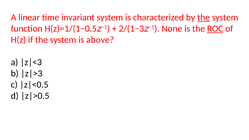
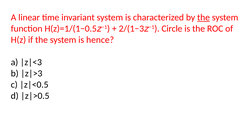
None: None -> Circle (172, 29)
ROC underline: present -> none (215, 29)
above: above -> hence (100, 40)
